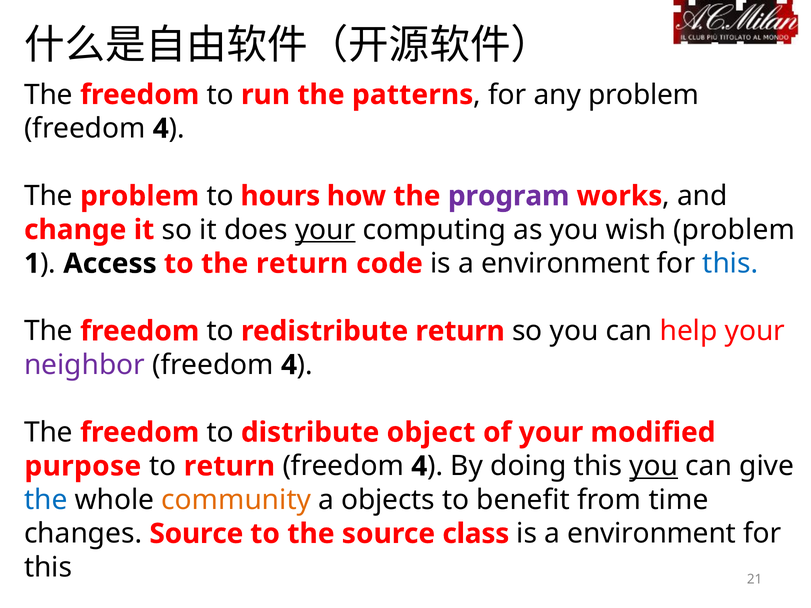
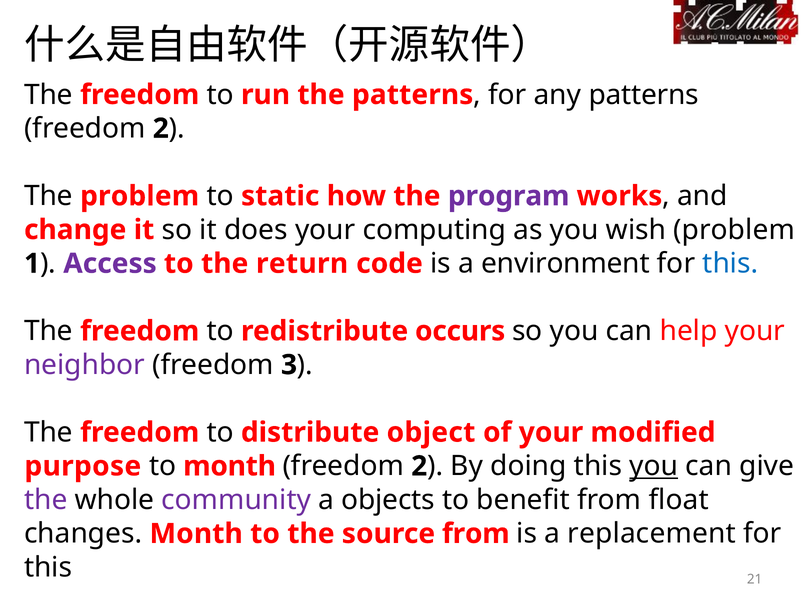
any problem: problem -> patterns (644, 95)
4: 4 -> 2 (161, 129)
hours: hours -> static (280, 196)
your underline: present -> none (325, 230)
Access colour: black -> purple (110, 264)
redistribute return: return -> occurs (460, 331)
4: 4 -> 3 (289, 365)
to return: return -> month (230, 466)
4: 4 -> 2 (419, 466)
the colour: blue -> purple (46, 500)
community colour: orange -> purple (236, 500)
time: time -> float (679, 500)
changes Source: Source -> Month (196, 534)
source class: class -> from (476, 534)
environment: environment -> replacement (652, 534)
